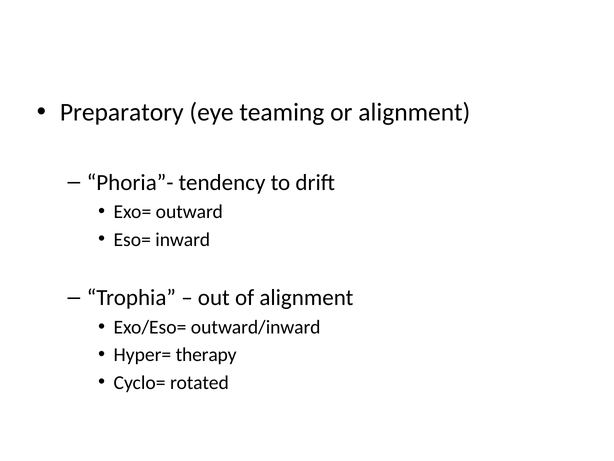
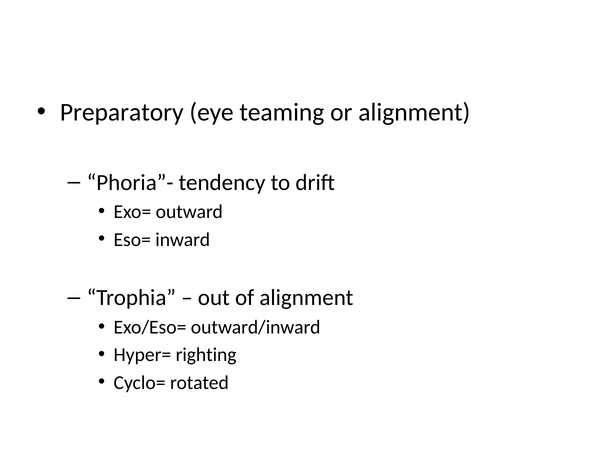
therapy: therapy -> righting (206, 355)
